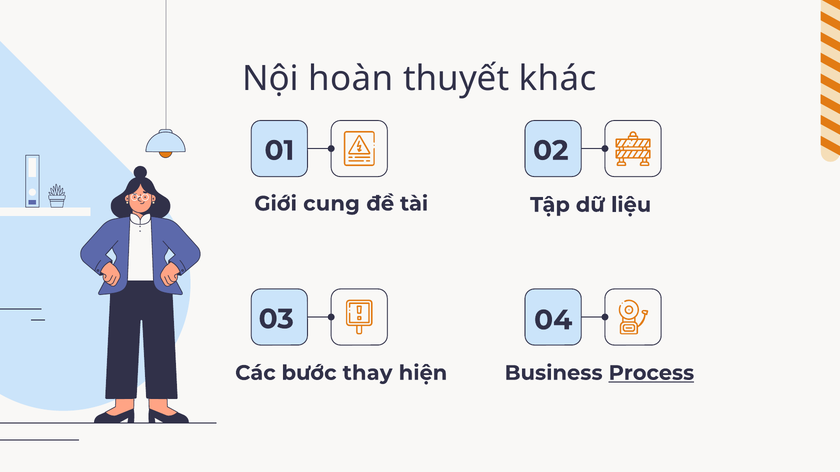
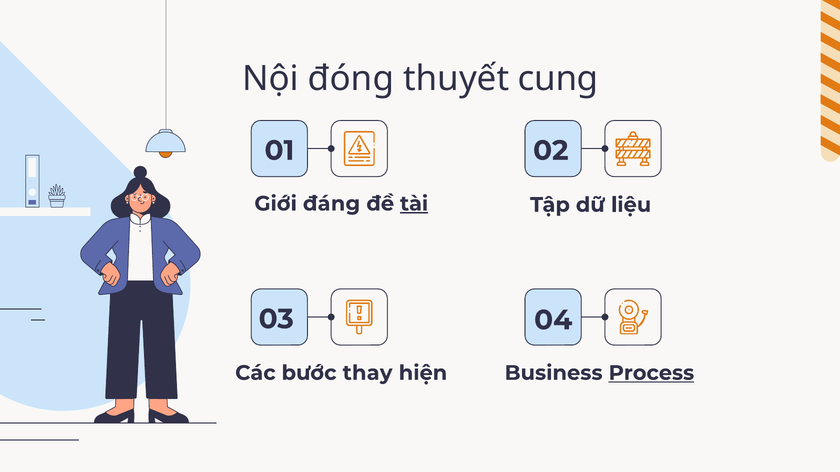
hoàn: hoàn -> đóng (351, 79)
khác: khác -> cung (558, 79)
cung: cung -> đáng (332, 204)
tài underline: none -> present (414, 204)
